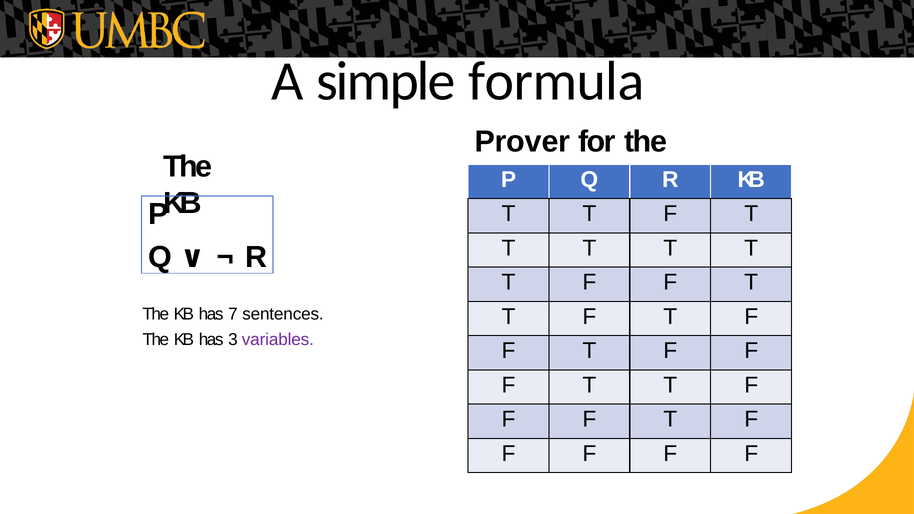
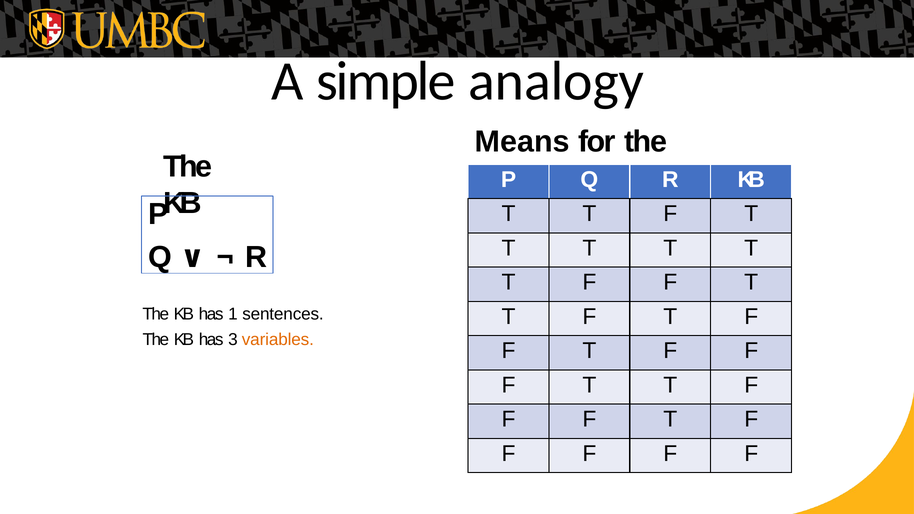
formula: formula -> analogy (556, 81)
Prover: Prover -> Means (522, 142)
7: 7 -> 1 (233, 314)
variables colour: purple -> orange (278, 340)
